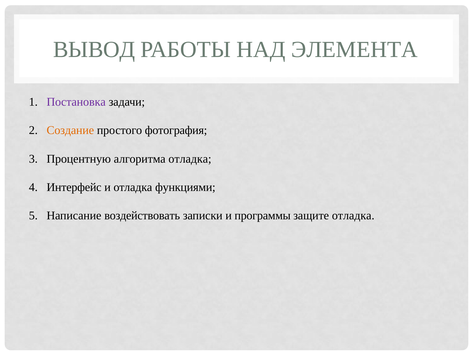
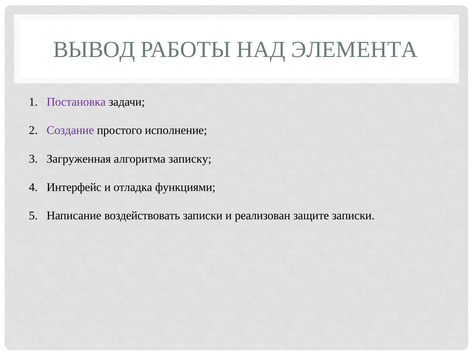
Создание colour: orange -> purple (70, 130)
фотография: фотография -> исполнение (176, 130)
Процентную: Процентную -> Загруженная (79, 159)
алгоритма отладка: отладка -> записку (190, 159)
программы: программы -> реализован (263, 215)
защите отладка: отладка -> записки (353, 215)
